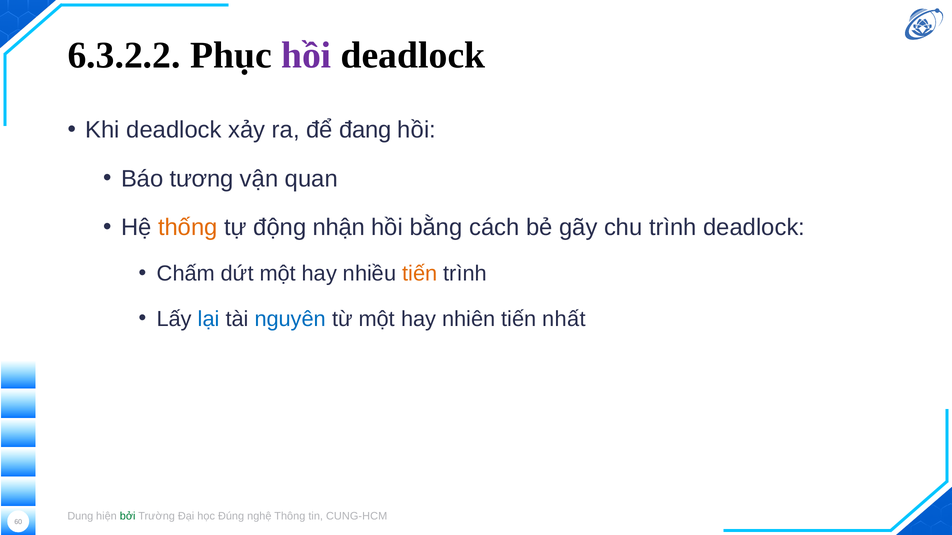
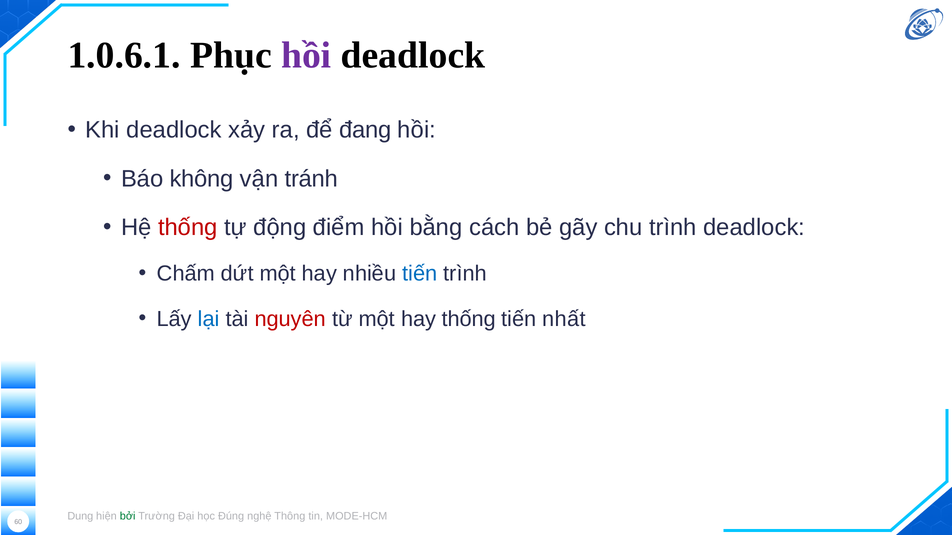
6.3.2.2: 6.3.2.2 -> 1.0.6.1 (124, 55)
tương: tương -> không (202, 179)
quan: quan -> tránh (311, 179)
thống colour: orange -> red (188, 228)
nhận: nhận -> điểm (339, 228)
tiến colour: orange -> blue (420, 274)
nguyên colour: blue -> red (290, 319)
hay nhiên: nhiên -> thống (469, 319)
CUNG-HCM: CUNG-HCM -> MODE-HCM (357, 517)
